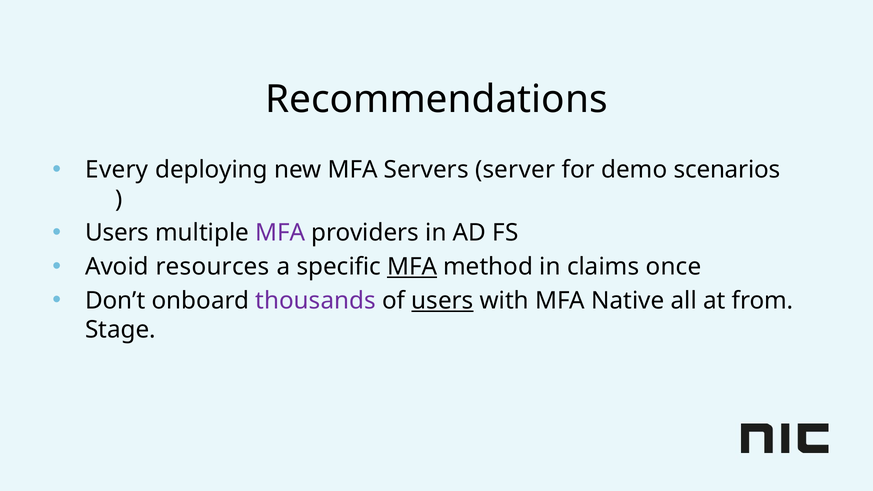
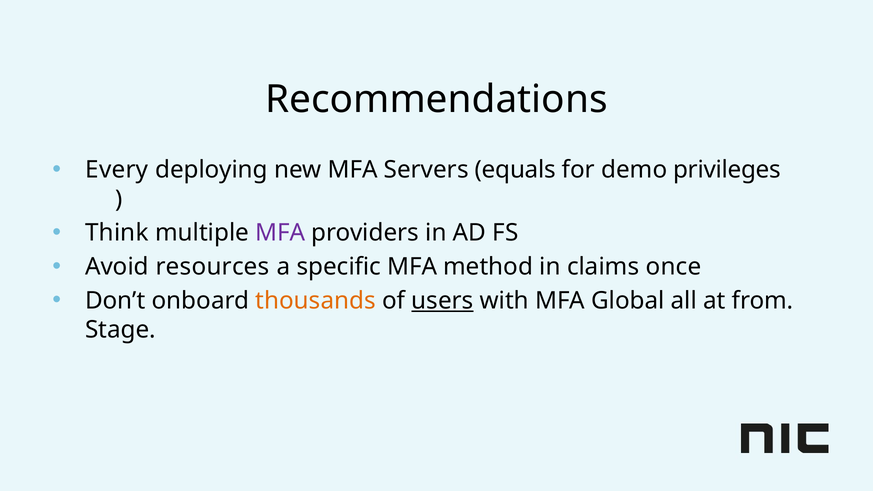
server: server -> equals (515, 170)
scenarios: scenarios -> privileges (727, 170)
Users: Users -> Think (117, 233)
MFA underline: present -> none (412, 267)
thousands colour: purple -> orange (316, 301)
Native: Native -> Global (628, 301)
